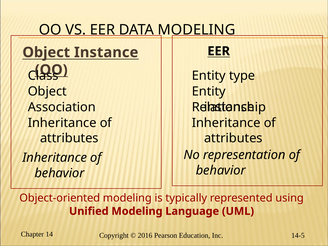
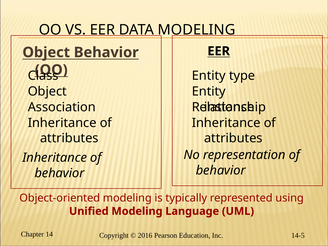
Object Instance: Instance -> Behavior (106, 52)
